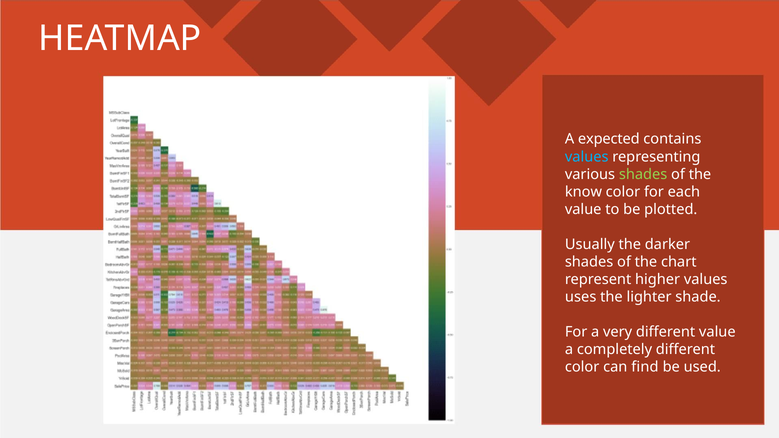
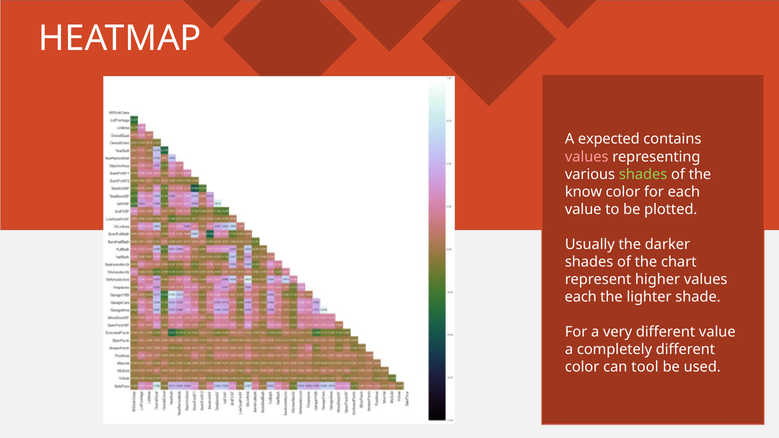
values colour: light blue -> pink (587, 157)
uses: uses -> each (581, 297)
find: find -> tool (645, 367)
